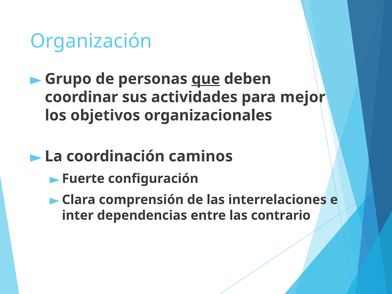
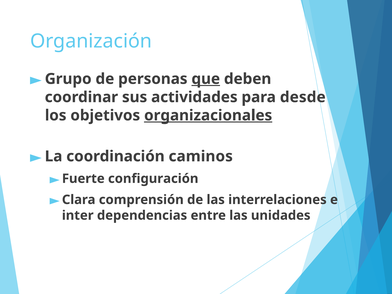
mejor: mejor -> desde (303, 97)
organizacionales underline: none -> present (208, 115)
contrario: contrario -> unidades (281, 215)
